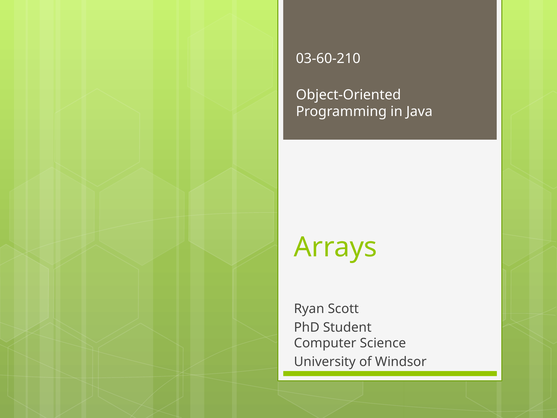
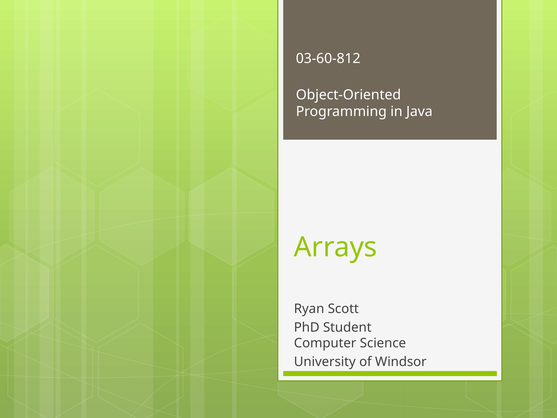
03-60-210: 03-60-210 -> 03-60-812 (328, 59)
